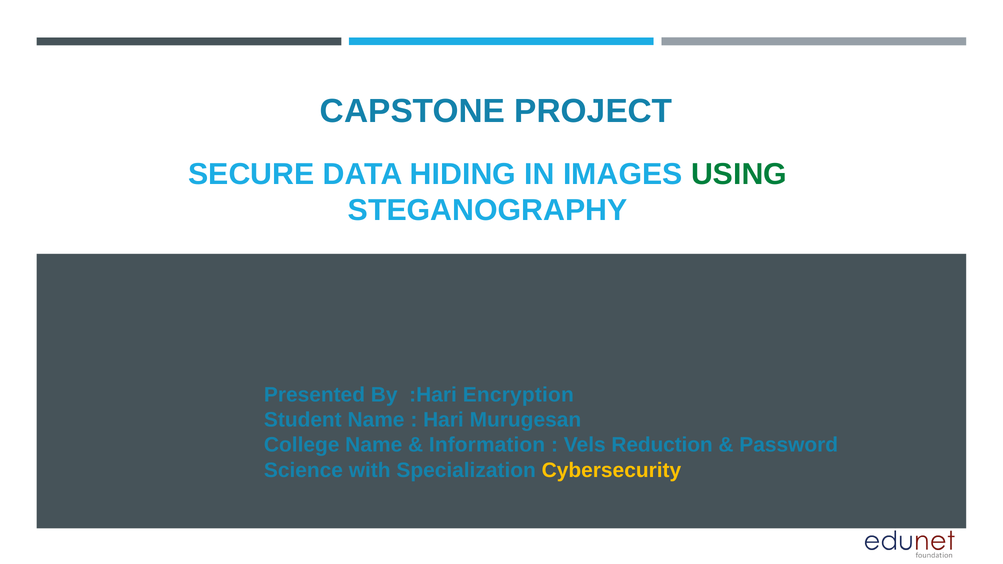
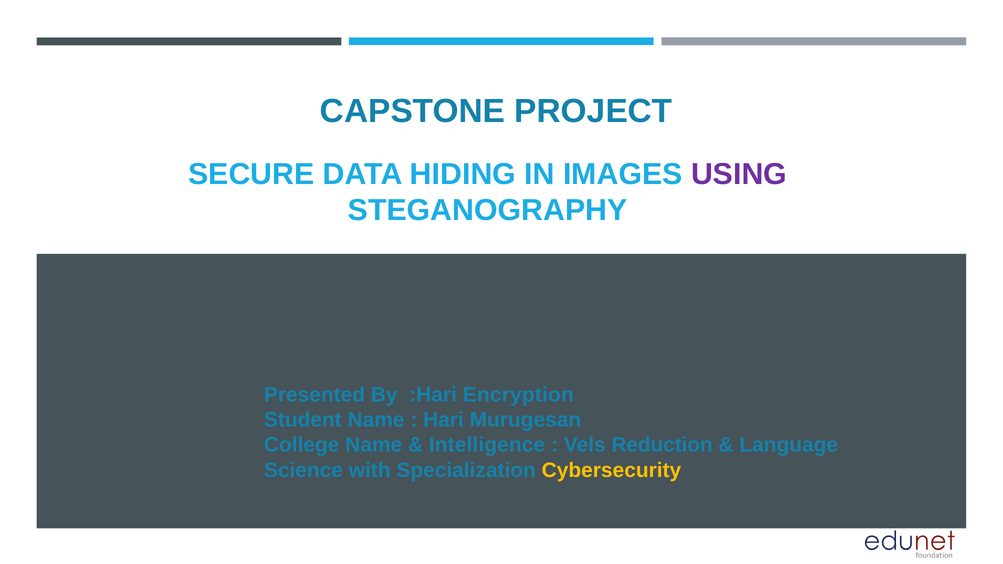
USING colour: green -> purple (739, 174)
Information: Information -> Intelligence (487, 445)
Password: Password -> Language (789, 445)
